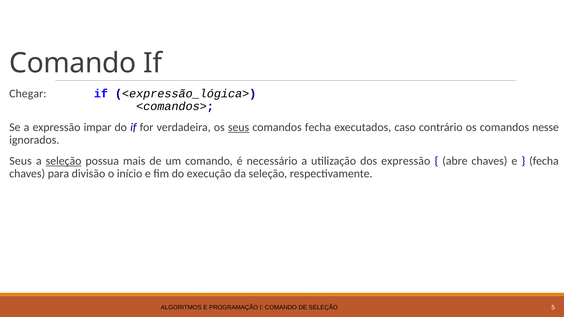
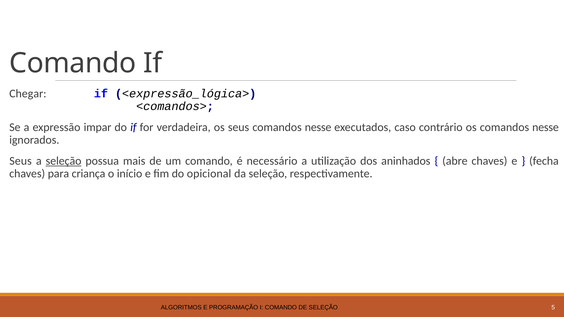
seus underline: present -> none (239, 127)
fecha: fecha -> nesse (318, 127)
dos expressão: expressão -> aninhados (406, 161)
divisão: divisão -> criança (89, 174)
execução: execução -> opicional (209, 174)
